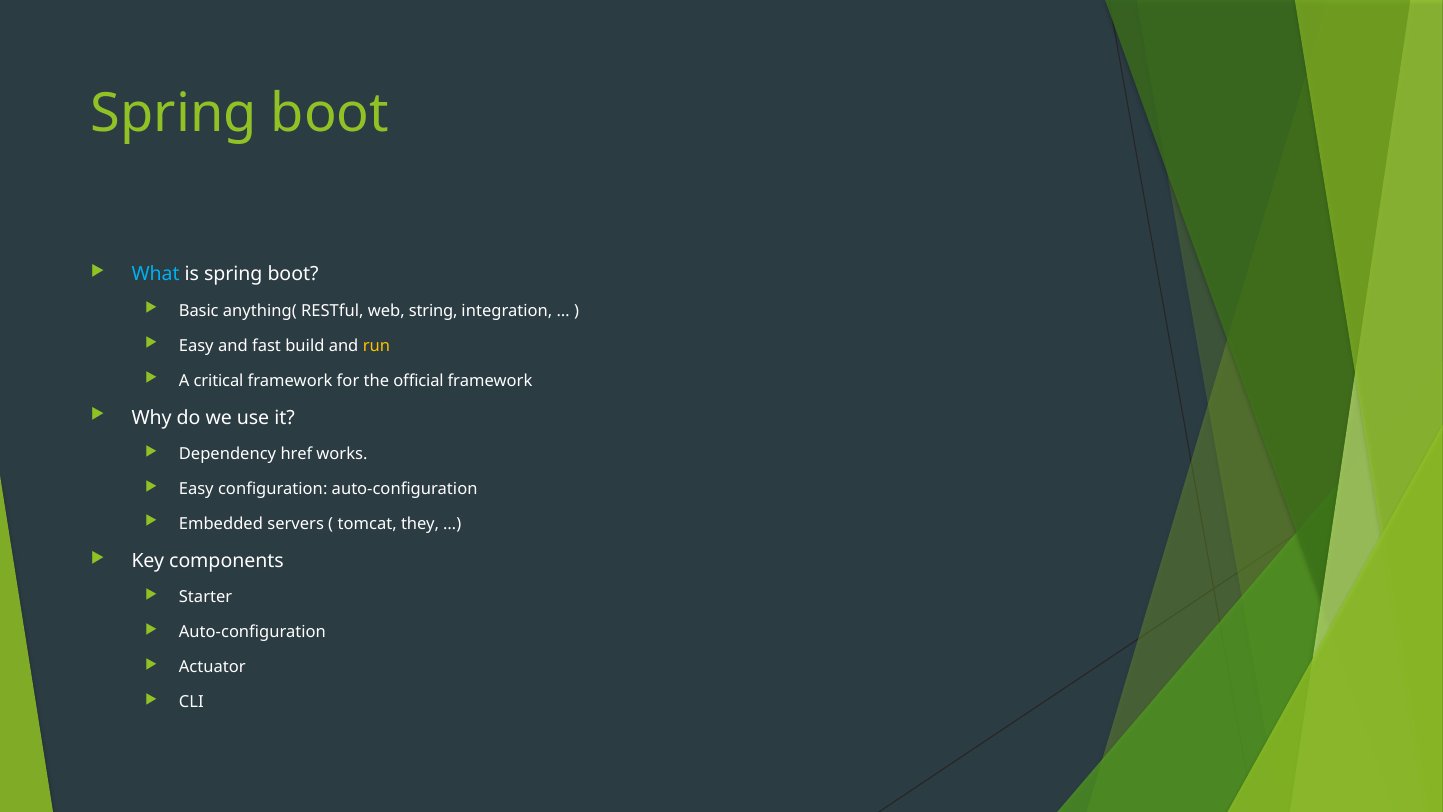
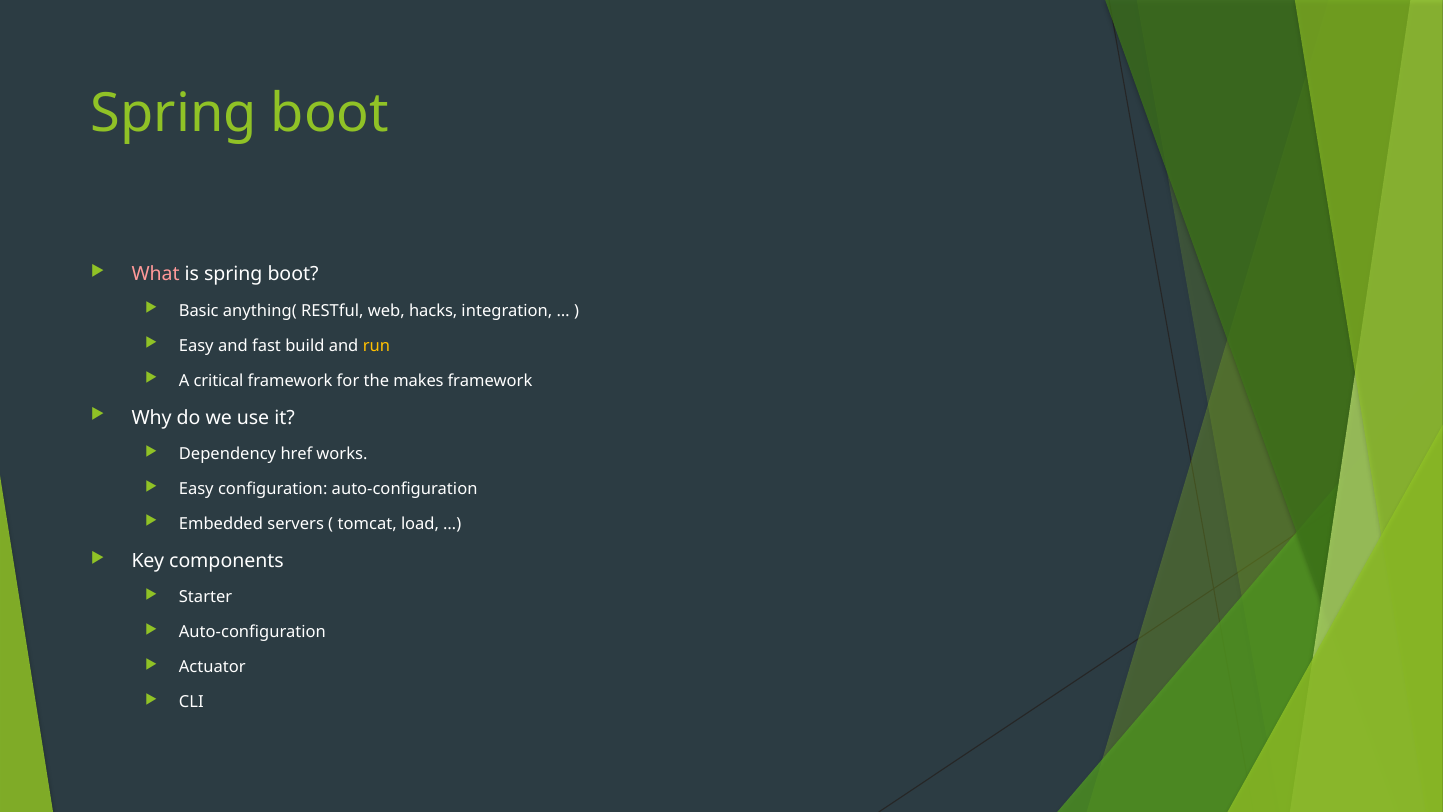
What colour: light blue -> pink (156, 274)
string: string -> hacks (433, 311)
official: official -> makes (419, 381)
they: they -> load (420, 524)
